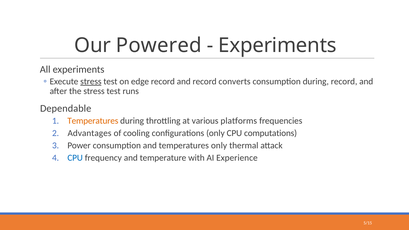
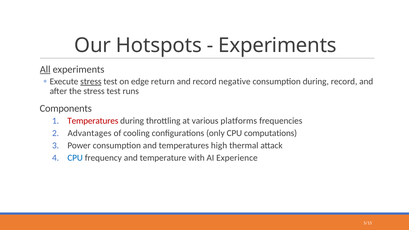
Powered: Powered -> Hotspots (159, 45)
All underline: none -> present (45, 69)
edge record: record -> return (163, 82)
converts: converts -> negative (235, 82)
Dependable: Dependable -> Components (66, 109)
Temperatures colour: orange -> red (93, 121)
temperatures only: only -> high (219, 145)
